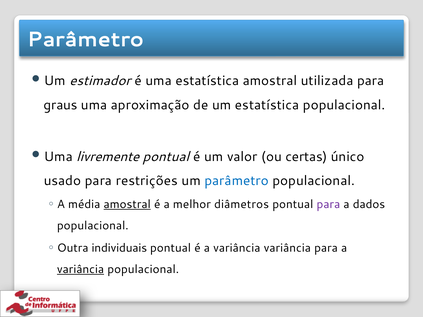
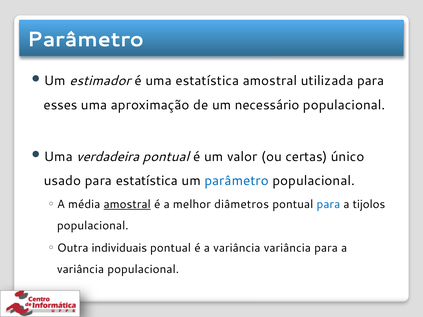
graus: graus -> esses (61, 105)
um estatística: estatística -> necessário (267, 105)
livremente: livremente -> verdadeira (108, 157)
para restrições: restrições -> estatística (147, 181)
para colour: purple -> blue (328, 205)
dados: dados -> tijolos (369, 205)
variância underline: present -> none (81, 269)
